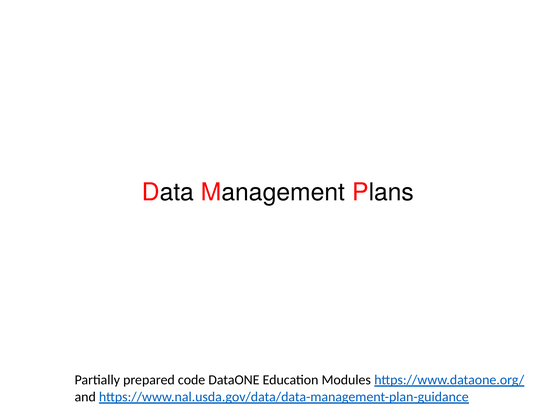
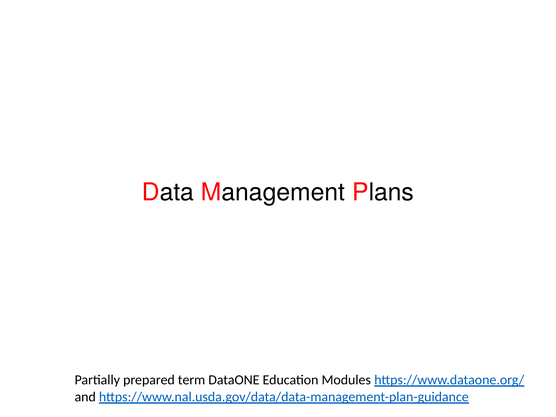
code: code -> term (192, 380)
